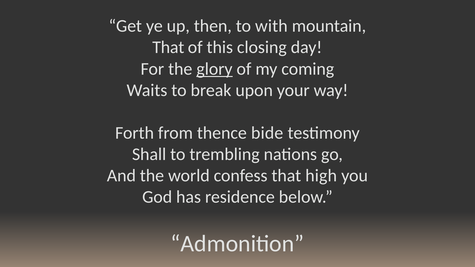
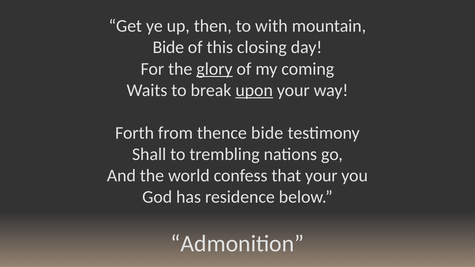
That: That -> Bide (168, 47)
upon underline: none -> present (254, 90)
that high: high -> your (321, 176)
